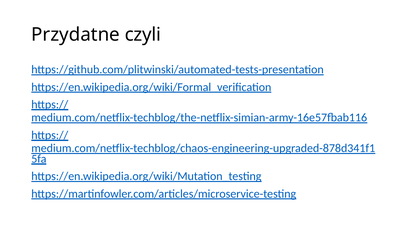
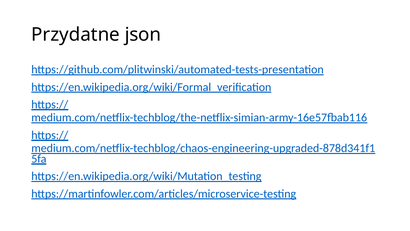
czyli: czyli -> json (143, 34)
